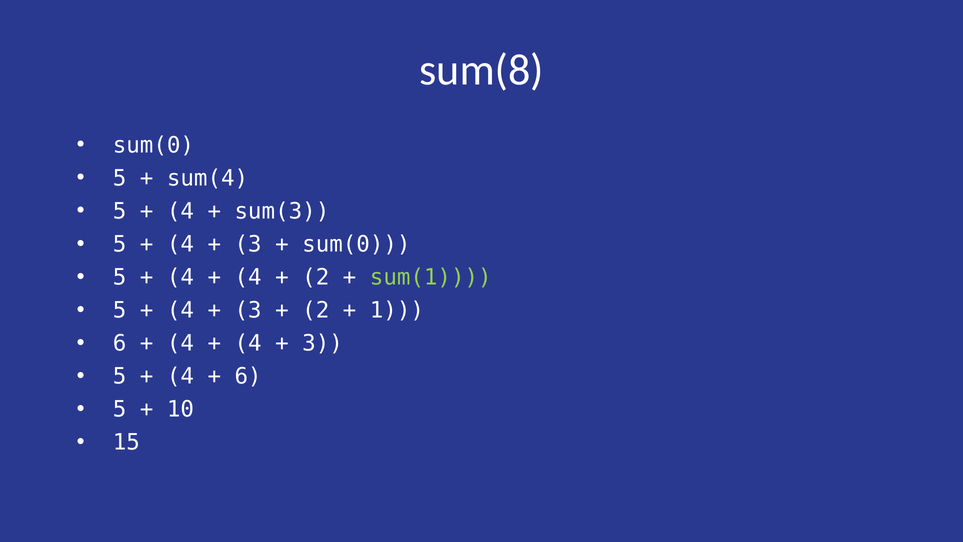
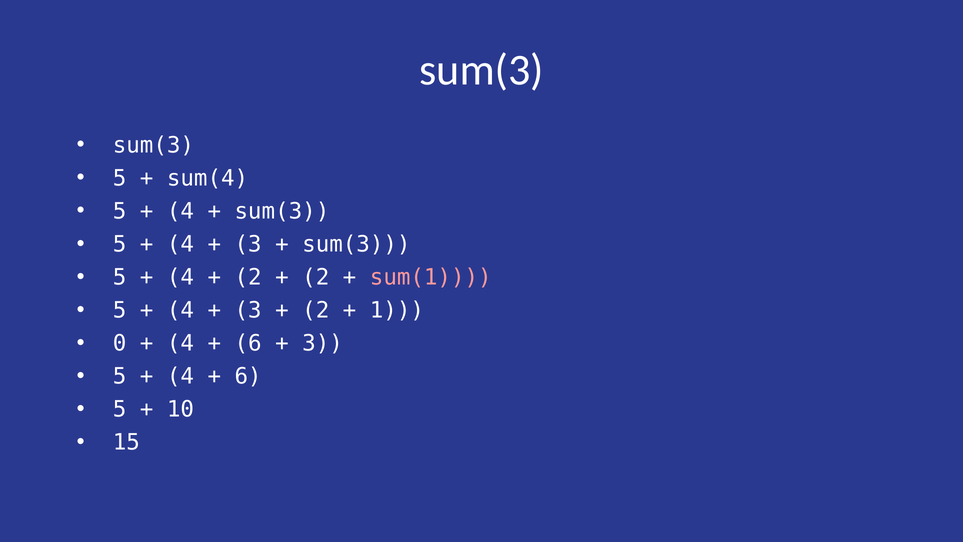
sum(8: sum(8 -> sum(3 (481, 70)
sum(0: sum(0 -> sum(3 (153, 145)
sum(0: sum(0 -> sum(3 (356, 244)
4: 4 -> 2 (248, 277)
sum(1 colour: light green -> pink (431, 277)
6: 6 -> 0 (120, 343)
4: 4 -> 6 (248, 343)
